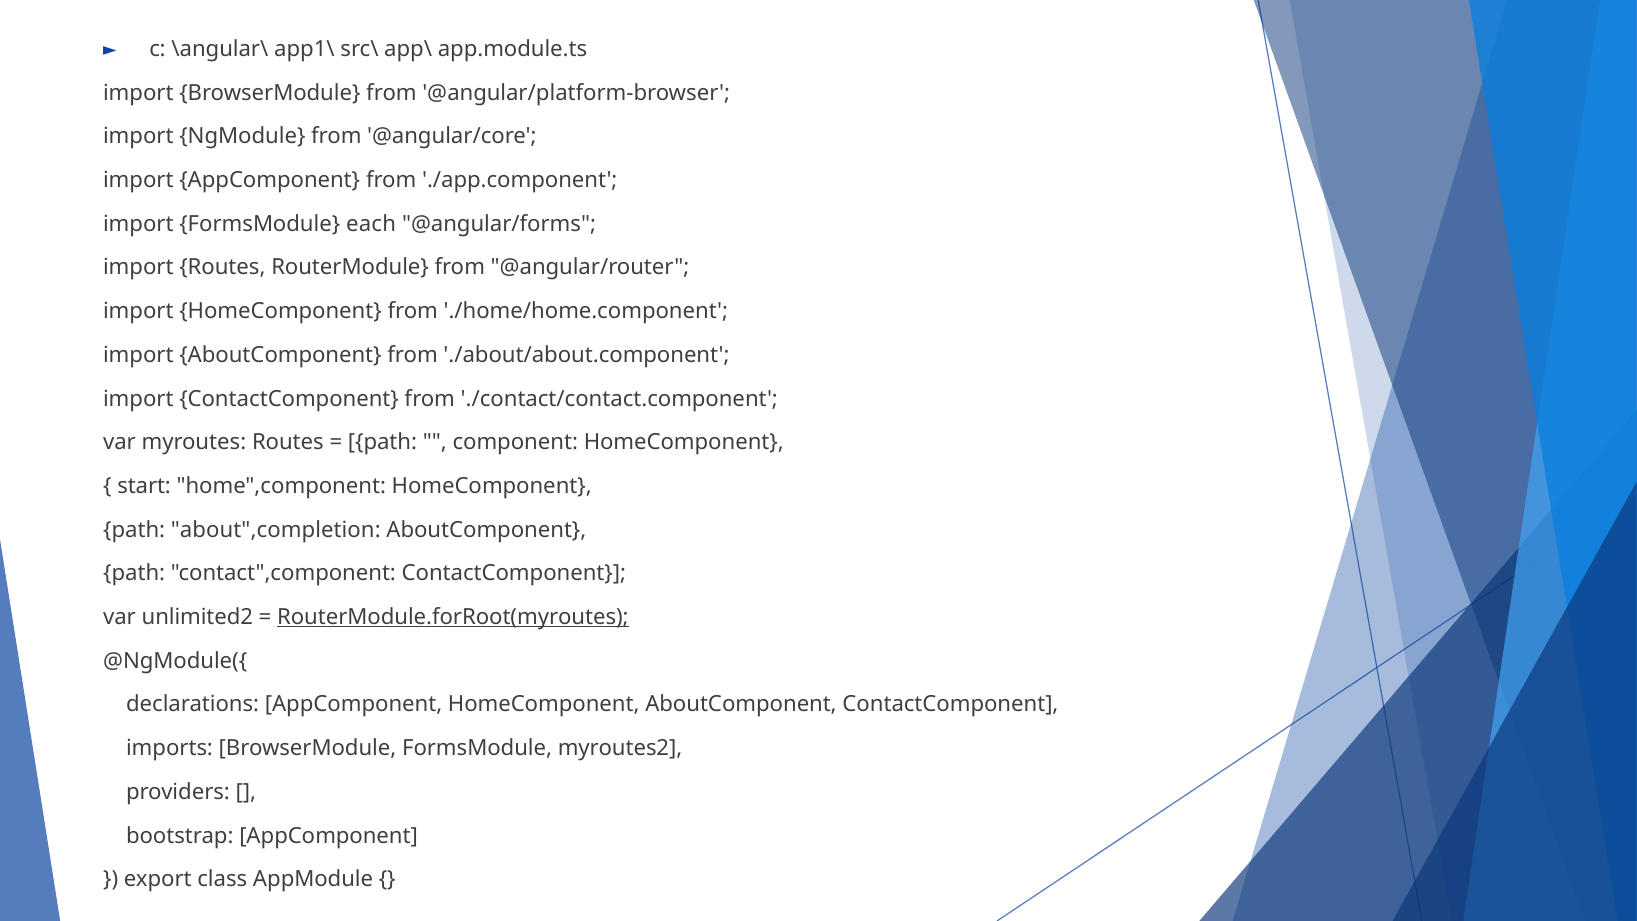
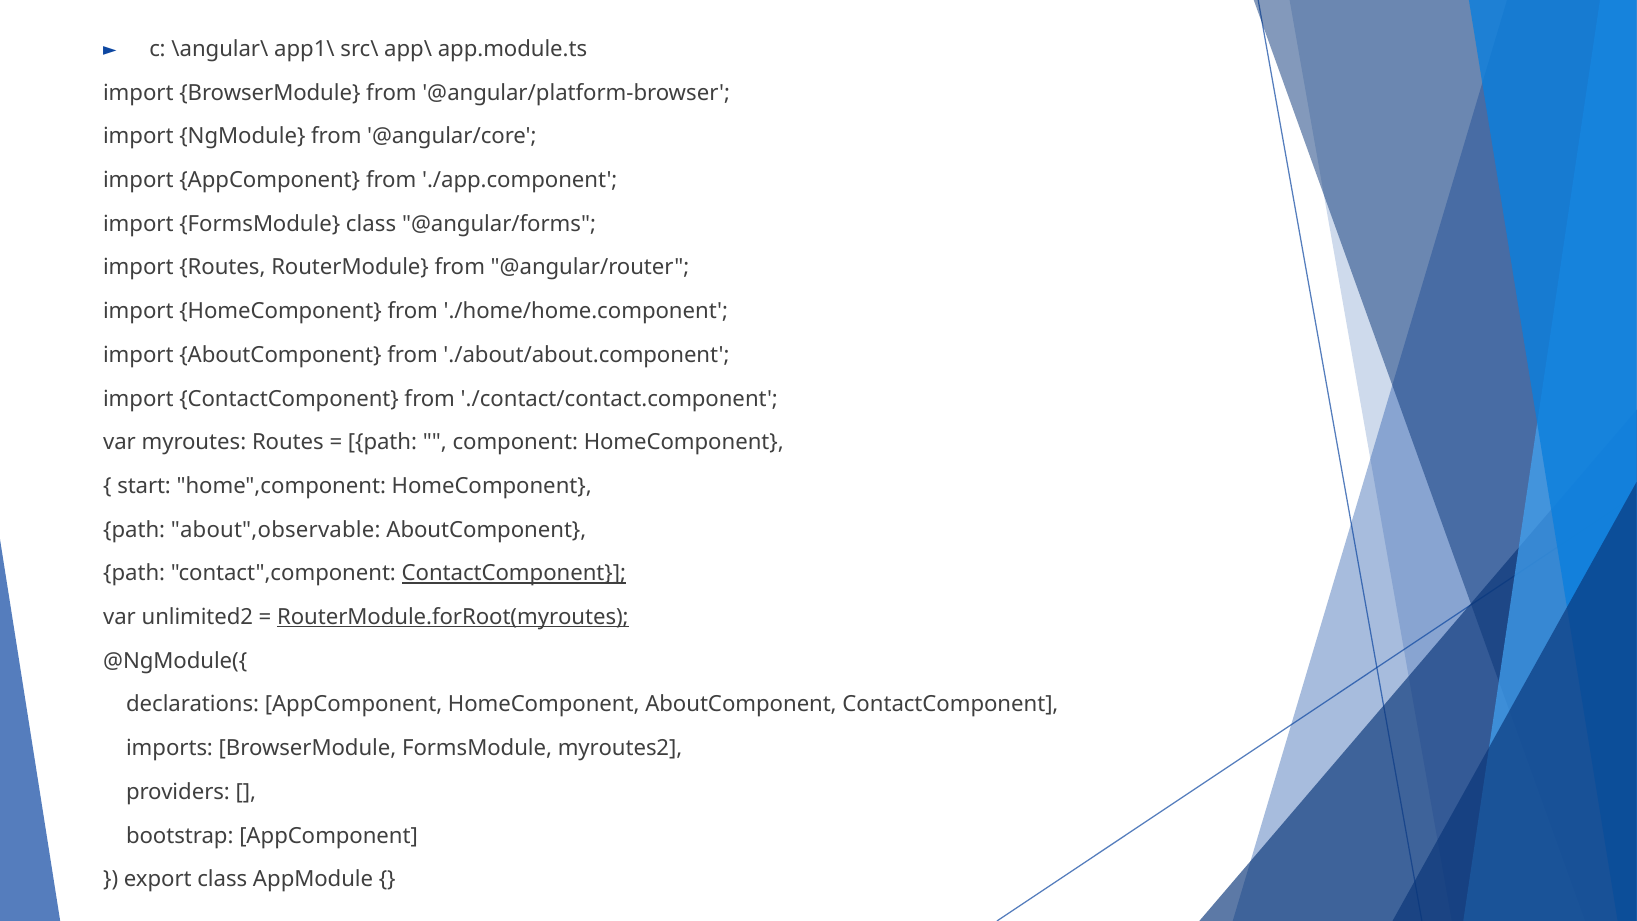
FormsModule each: each -> class (371, 224)
about",completion: about",completion -> about",observable (276, 530)
ContactComponent underline: none -> present (514, 573)
